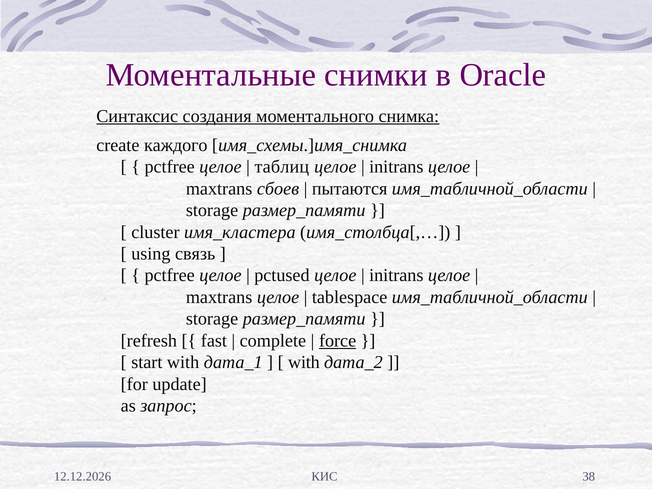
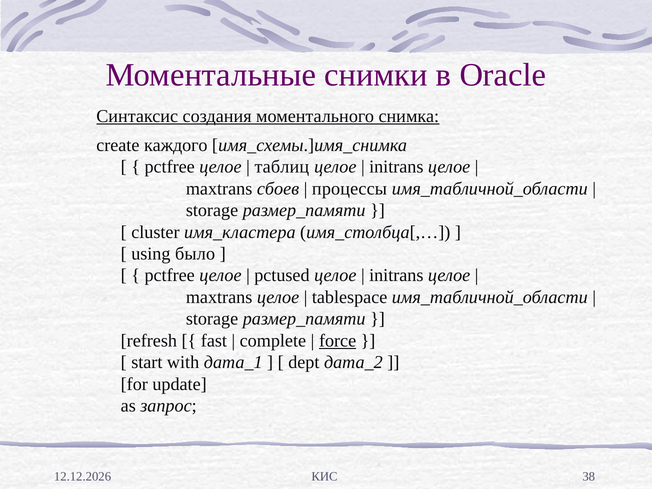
пытаются: пытаются -> процессы (350, 189)
связь: связь -> было (195, 254)
with: with -> dept (304, 362)
